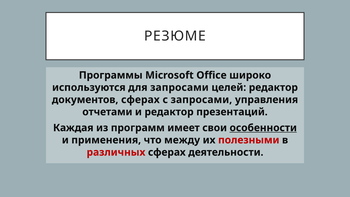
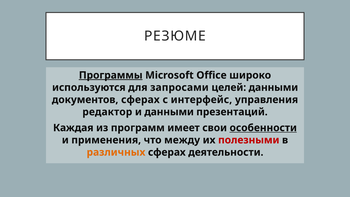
Программы underline: none -> present (111, 75)
целей редактор: редактор -> данными (273, 87)
с запросами: запросами -> интерфейс (201, 100)
отчетами: отчетами -> редактор (107, 112)
и редактор: редактор -> данными (169, 112)
различных colour: red -> orange (116, 152)
